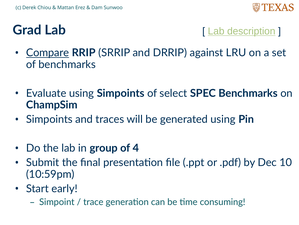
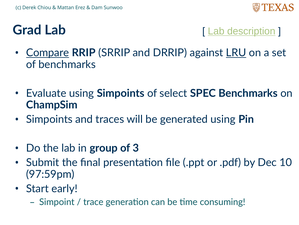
LRU underline: none -> present (236, 53)
4: 4 -> 3 (136, 148)
10:59pm: 10:59pm -> 97:59pm (50, 174)
